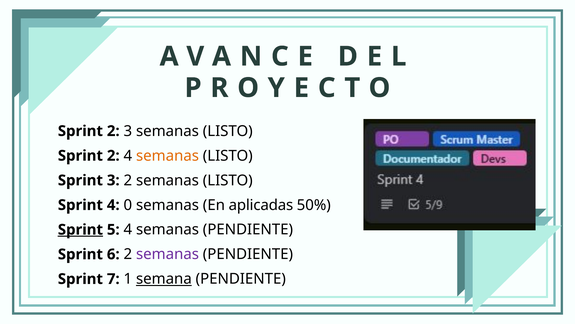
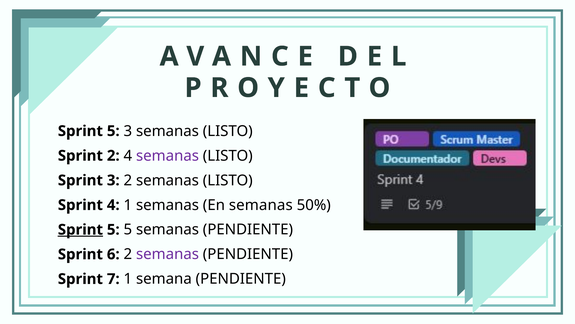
2: 2 -> 5 (113, 131)
semanas colour: orange -> purple (167, 155)
4 0: 0 -> 1 (128, 205)
En aplicadas: aplicadas -> semanas (261, 205)
5 4: 4 -> 5 (128, 229)
semana underline: present -> none (164, 279)
